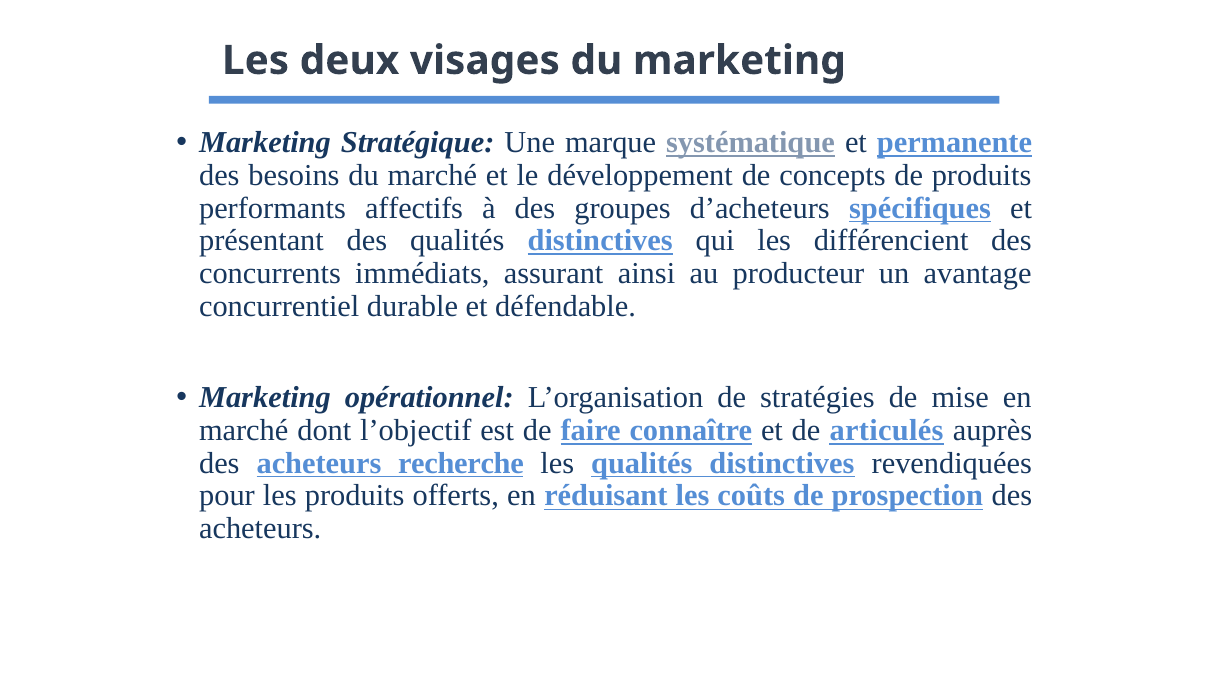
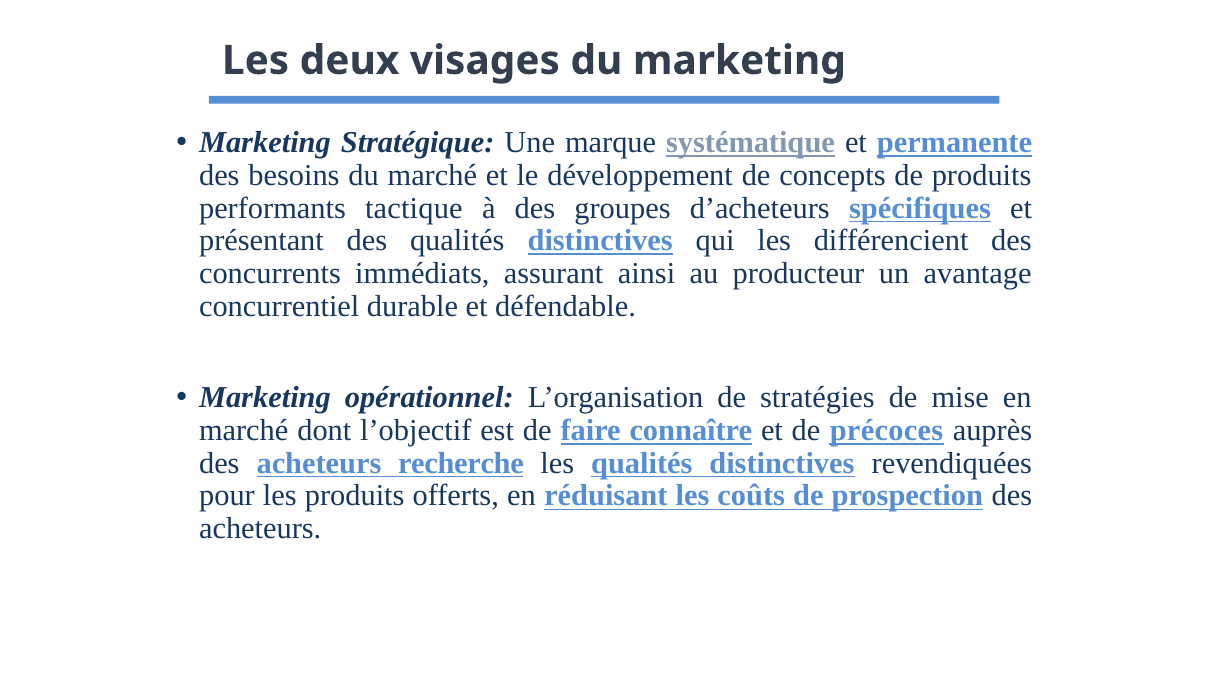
affectifs: affectifs -> tactique (414, 208)
articulés: articulés -> précoces (886, 430)
